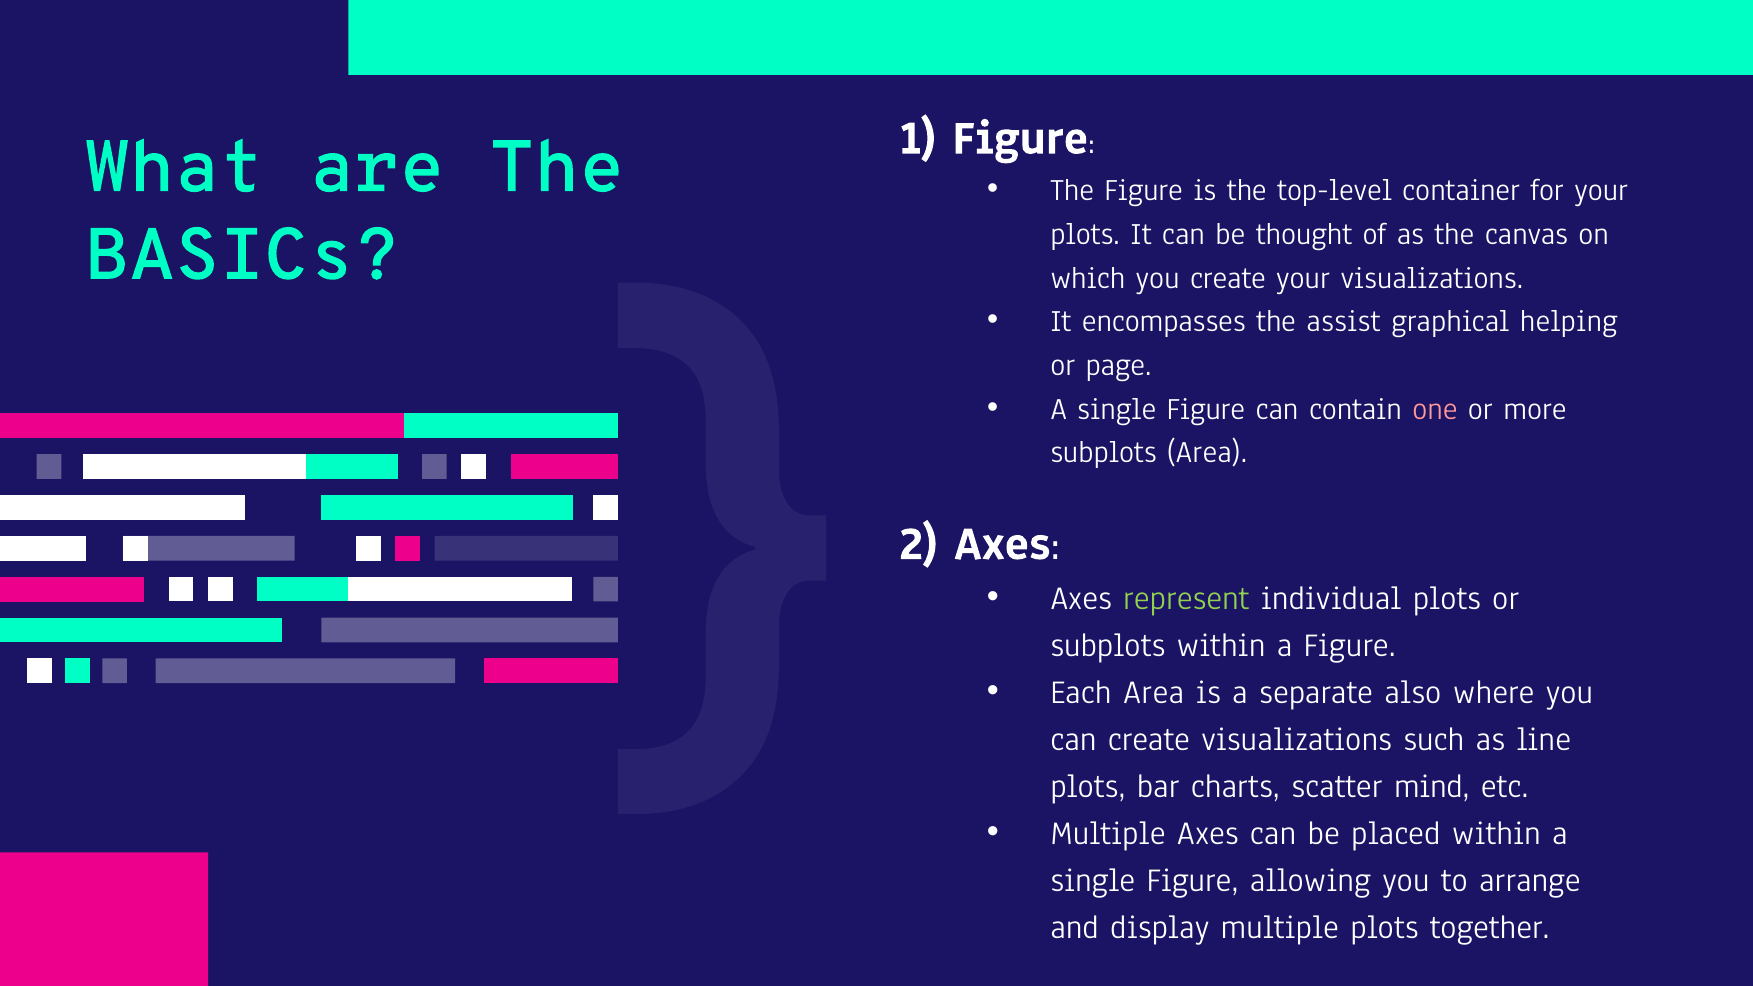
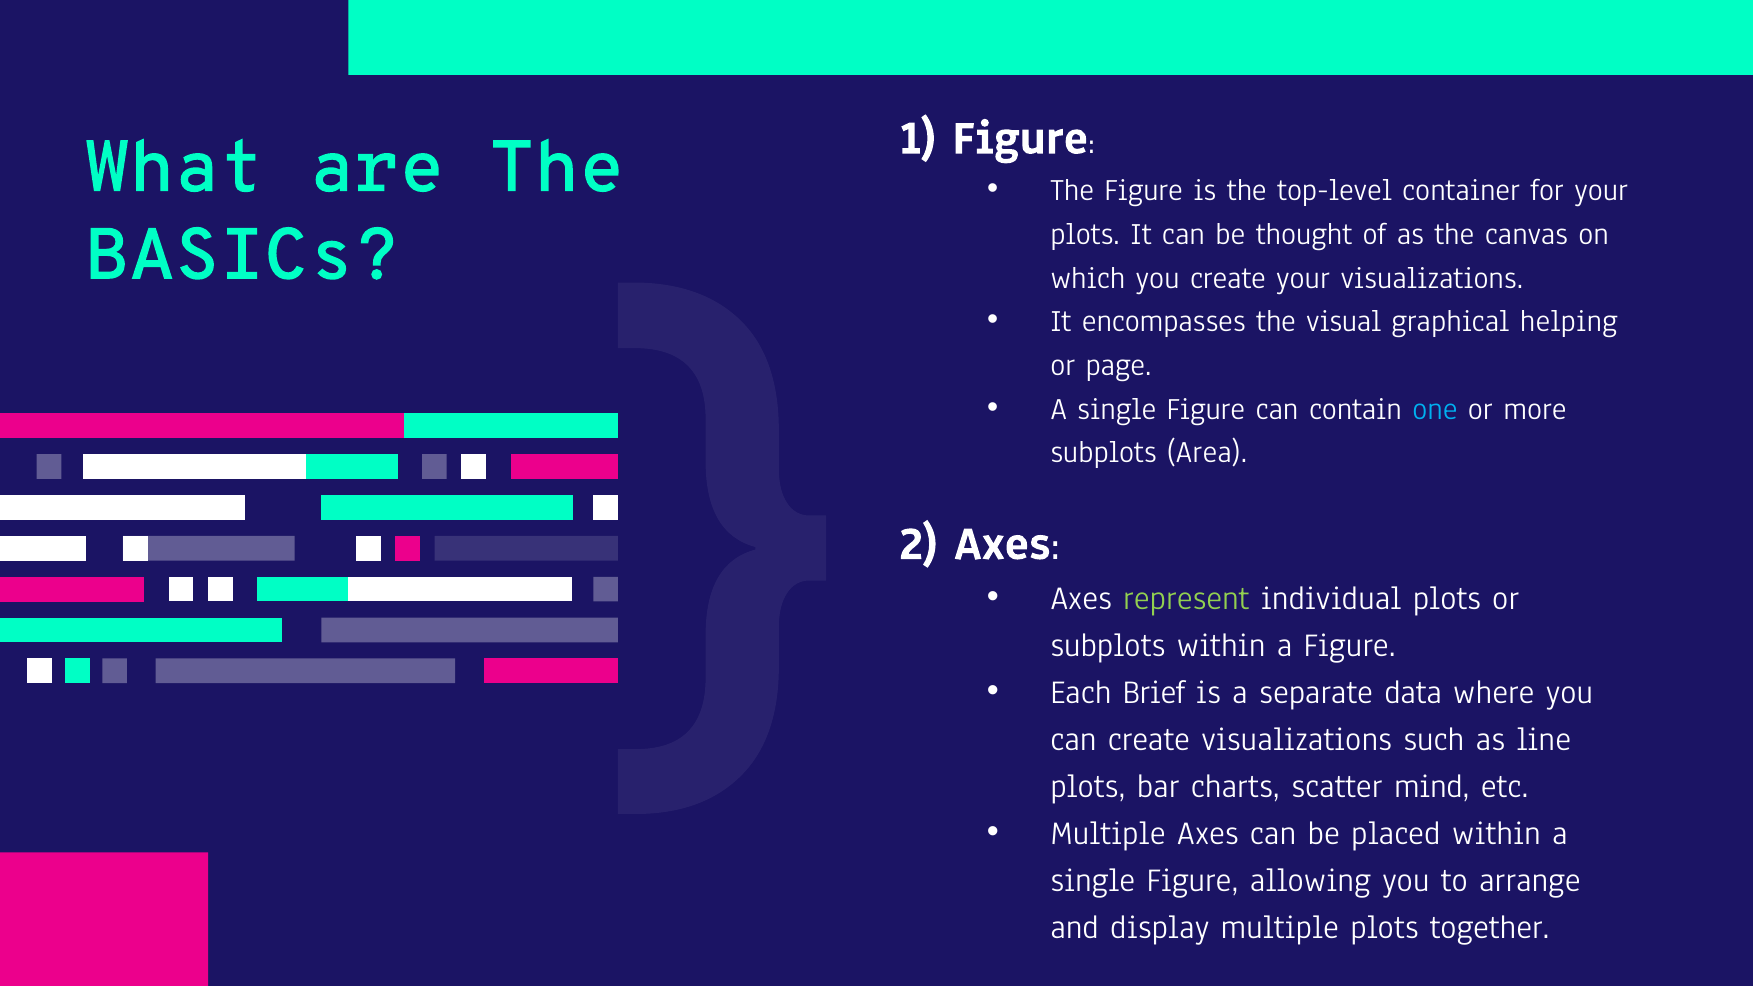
assist: assist -> visual (1344, 321)
one colour: pink -> light blue (1435, 409)
Each Area: Area -> Brief (1154, 692)
also: also -> data (1413, 692)
